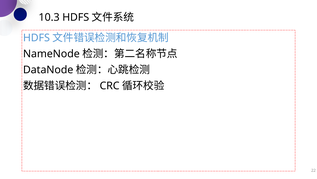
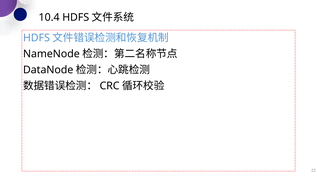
10.3: 10.3 -> 10.4 (49, 17)
